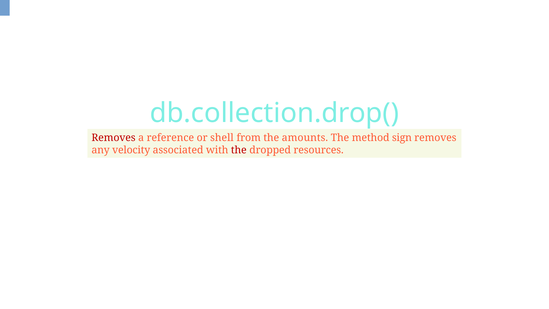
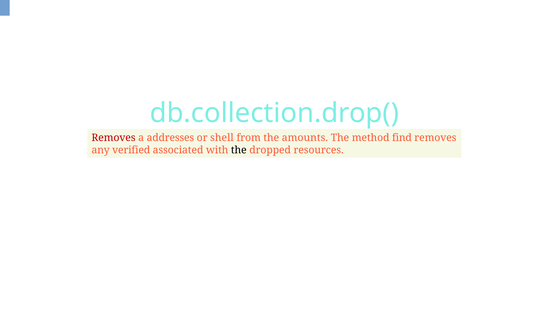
reference: reference -> addresses (170, 138)
sign: sign -> find (402, 138)
velocity: velocity -> verified (131, 150)
the colour: red -> black (239, 150)
